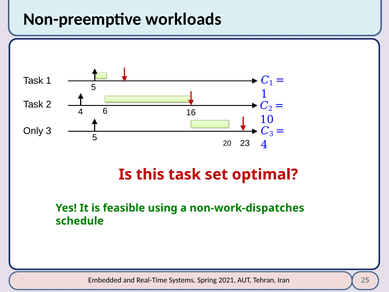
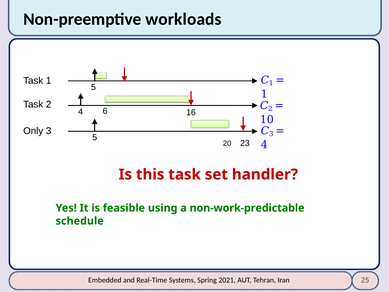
optimal: optimal -> handler (265, 174)
non-work-dispatches: non-work-dispatches -> non-work-predictable (247, 208)
